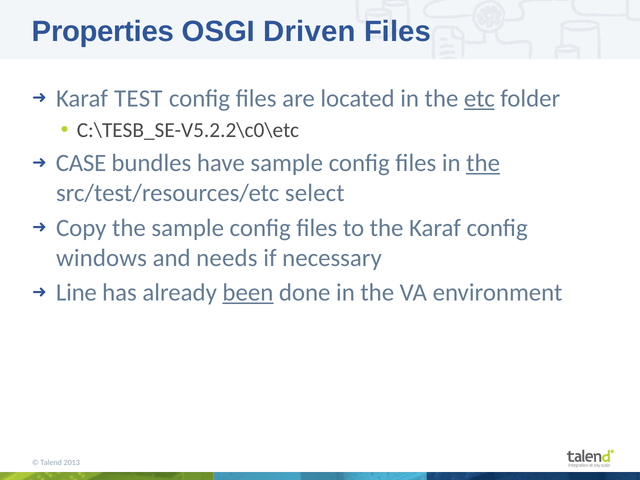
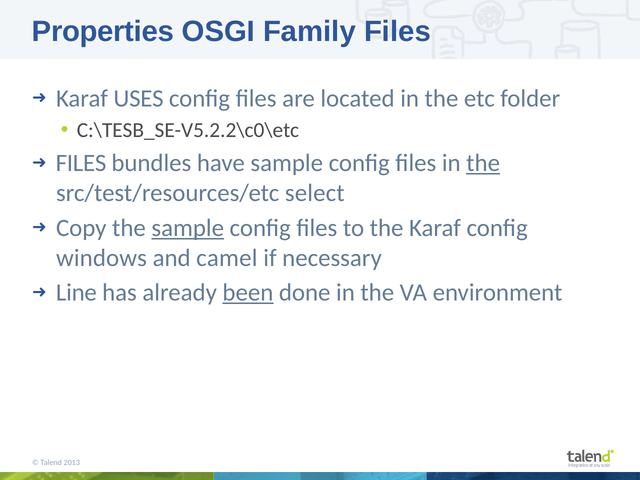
Driven: Driven -> Family (310, 32)
TEST: TEST -> USES (139, 98)
etc underline: present -> none (479, 98)
CASE: CASE -> FILES (81, 163)
sample underline: none -> present (188, 228)
needs: needs -> camel (227, 258)
